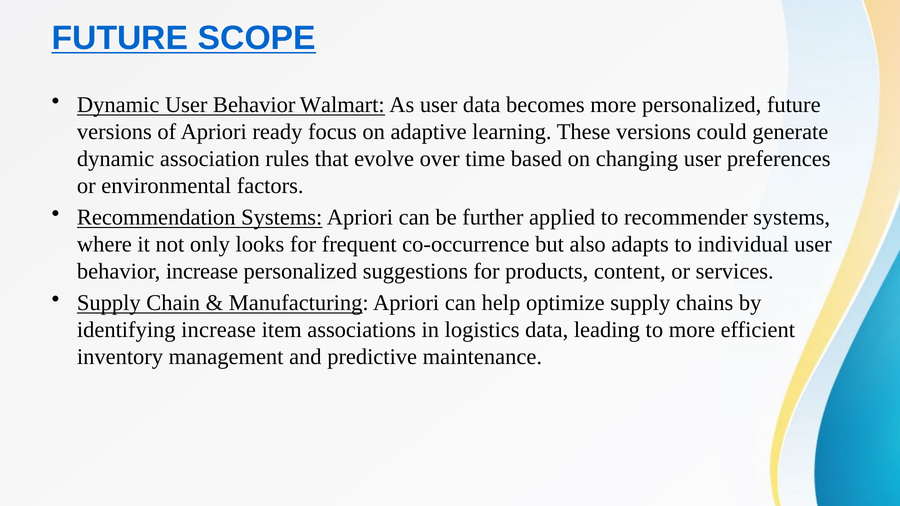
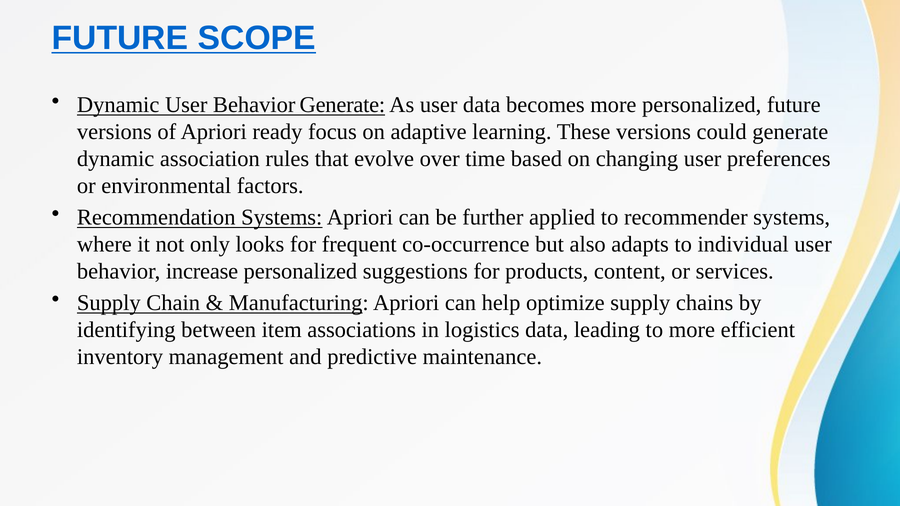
Behavior Walmart: Walmart -> Generate (342, 105)
identifying increase: increase -> between (219, 330)
